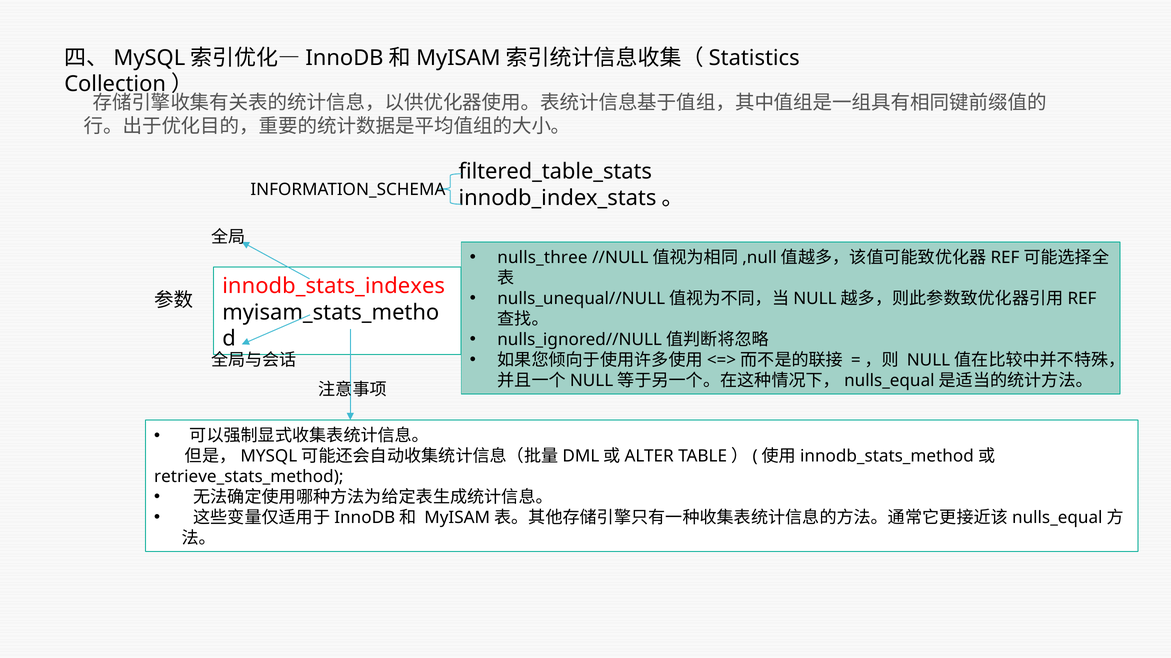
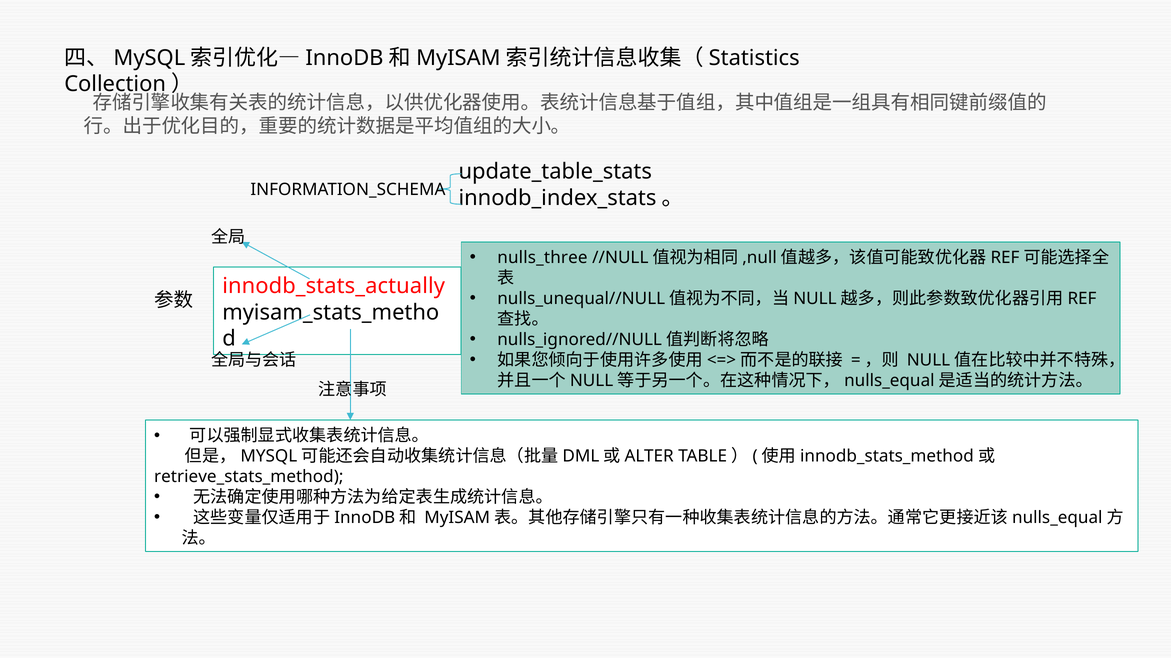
filtered_table_stats: filtered_table_stats -> update_table_stats (555, 172)
innodb_stats_indexes: innodb_stats_indexes -> innodb_stats_actually (334, 286)
